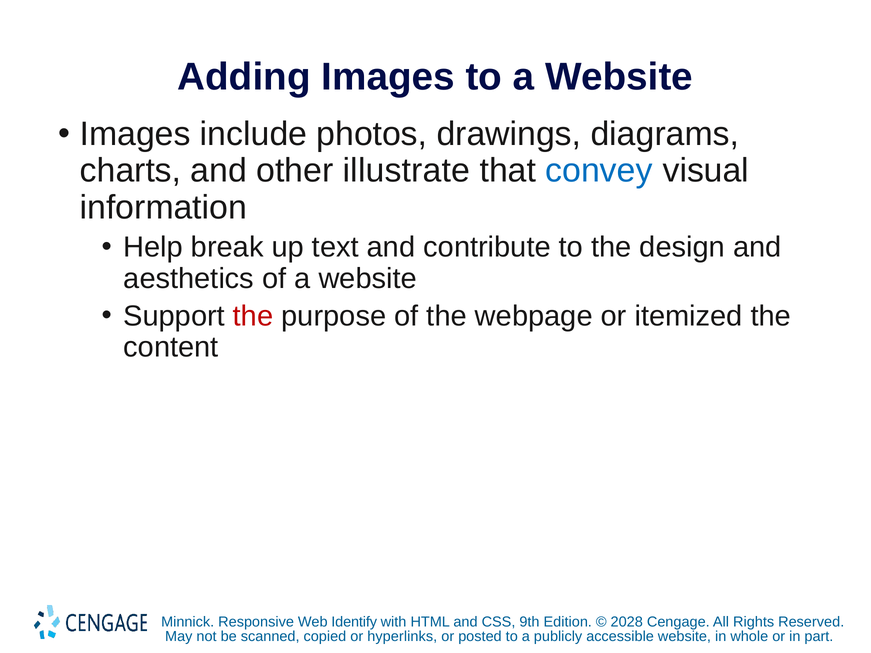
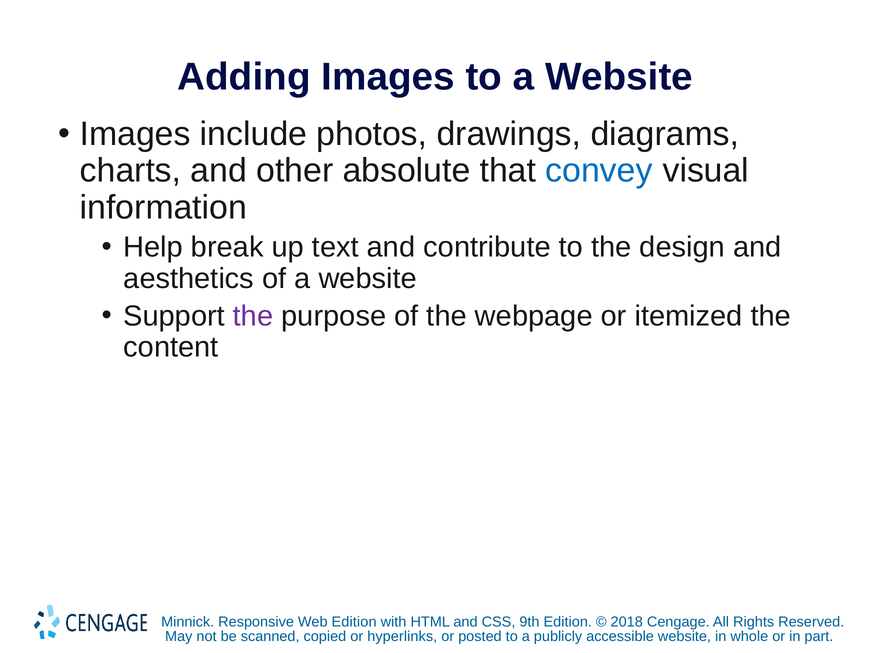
illustrate: illustrate -> absolute (407, 171)
the colour: red -> purple (253, 316)
Web Identify: Identify -> Edition (354, 622)
2028: 2028 -> 2018 (627, 622)
